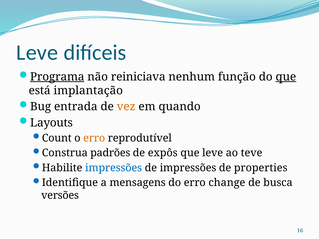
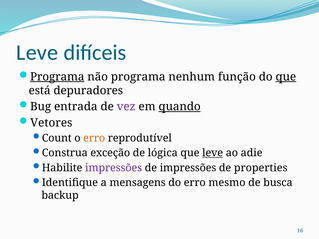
não reiniciava: reiniciava -> programa (138, 77)
implantação: implantação -> depuradores (88, 91)
vez colour: orange -> purple (126, 107)
quando underline: none -> present (180, 107)
Layouts: Layouts -> Vetores (51, 123)
padrões: padrões -> exceção (110, 153)
expôs: expôs -> lógica (163, 153)
leve underline: none -> present (213, 153)
teve: teve -> adie (252, 153)
impressões colour: blue -> purple (114, 168)
change: change -> mesmo (227, 183)
versões: versões -> backup (60, 196)
